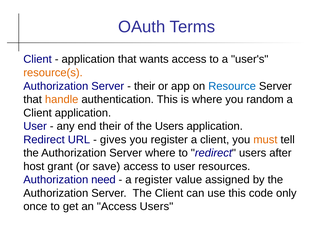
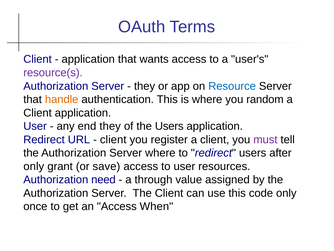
resource(s colour: orange -> purple (53, 73)
their: their -> they (145, 86)
end their: their -> they (110, 126)
gives: gives -> client (113, 139)
must colour: orange -> purple (265, 139)
host: host -> only (34, 166)
a register: register -> through (153, 179)
Access Users: Users -> When (156, 206)
